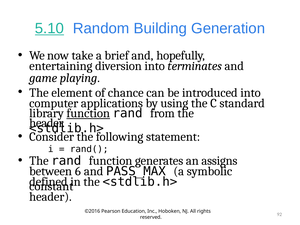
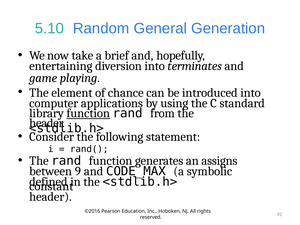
5.10 underline: present -> none (49, 28)
Building: Building -> General (160, 28)
6: 6 -> 9 (78, 171)
PASS_MAX: PASS_MAX -> CODE_MAX (136, 171)
